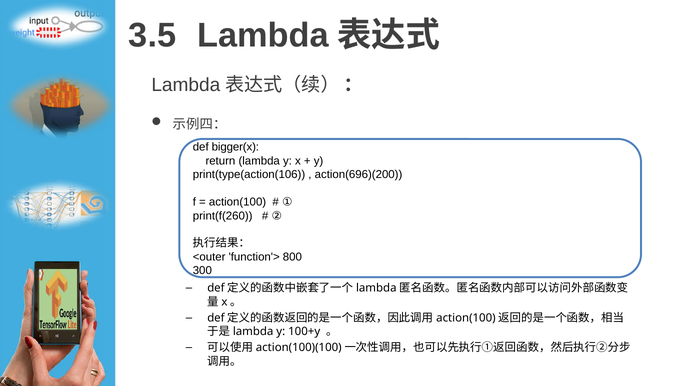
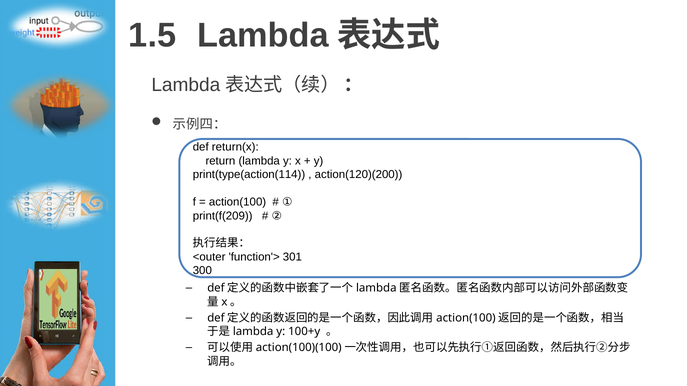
3.5: 3.5 -> 1.5 (152, 36)
bigger(x: bigger(x -> return(x (235, 147)
print(type(action(106: print(type(action(106 -> print(type(action(114 (249, 175)
action(696)(200: action(696)(200 -> action(120)(200 (359, 175)
print(f(260: print(f(260 -> print(f(209 (223, 216)
800: 800 -> 301 (292, 257)
